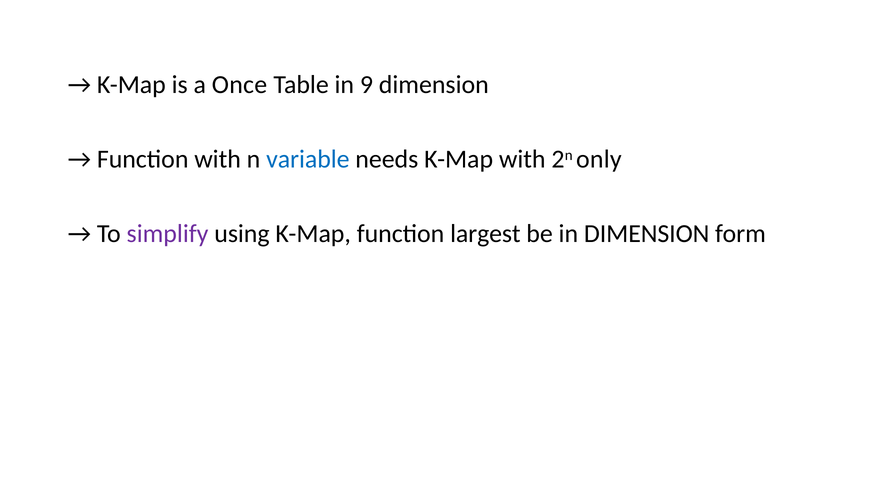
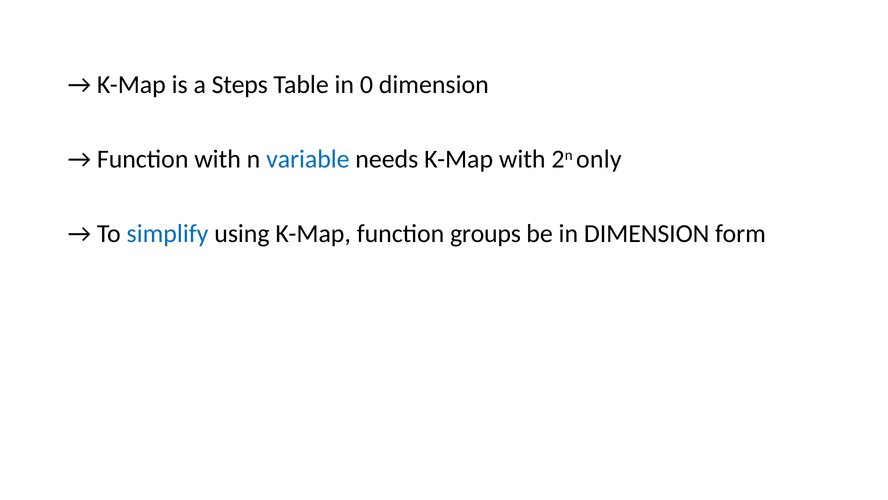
Once: Once -> Steps (240, 85)
9: 9 -> 0 (366, 85)
simplify colour: purple -> blue (168, 234)
largest: largest -> groups (485, 234)
